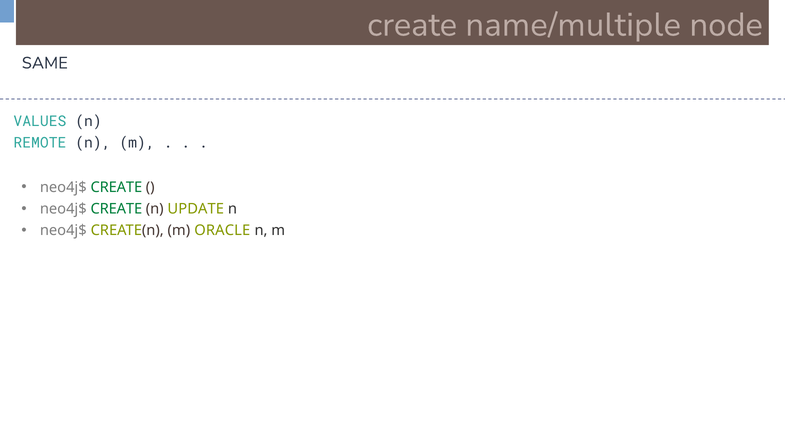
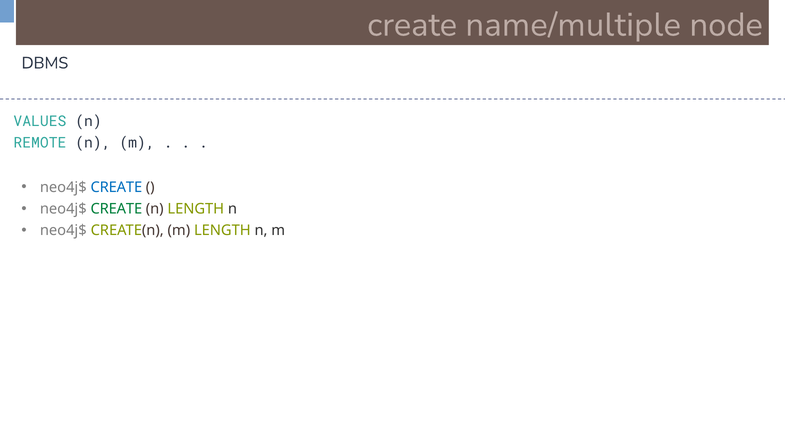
SAME: SAME -> DBMS (45, 63)
CREATE colour: green -> blue (116, 187)
n UPDATE: UPDATE -> LENGTH (196, 209)
m ORACLE: ORACLE -> LENGTH (222, 230)
